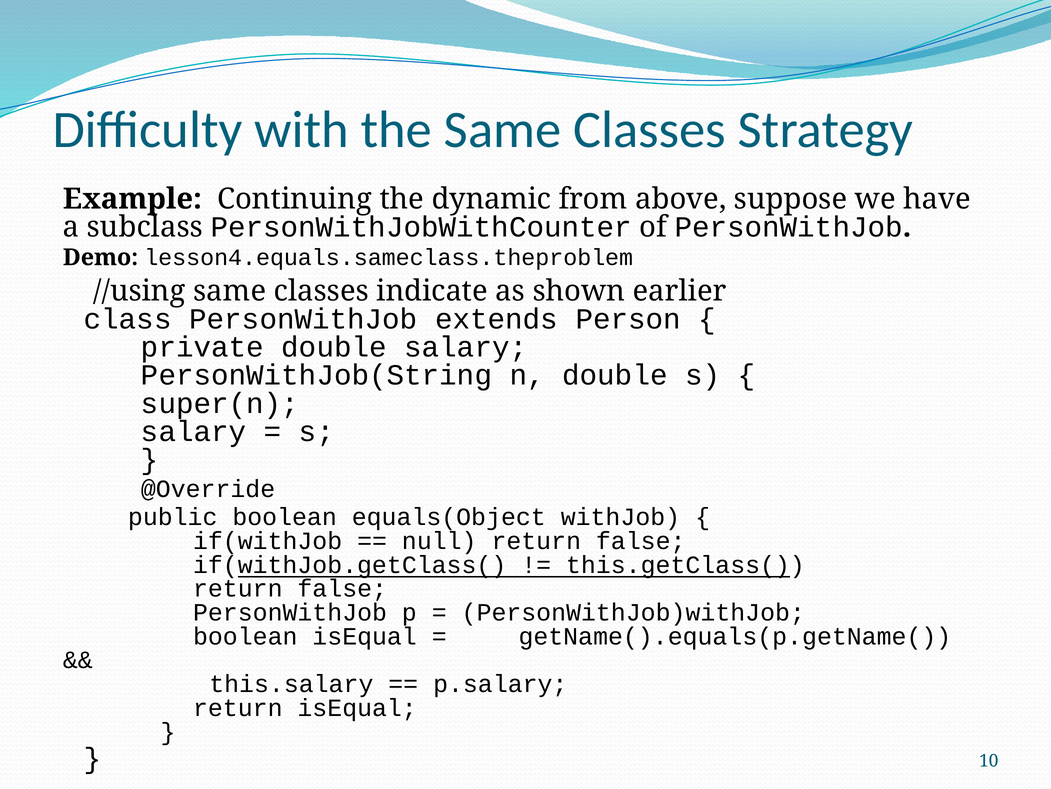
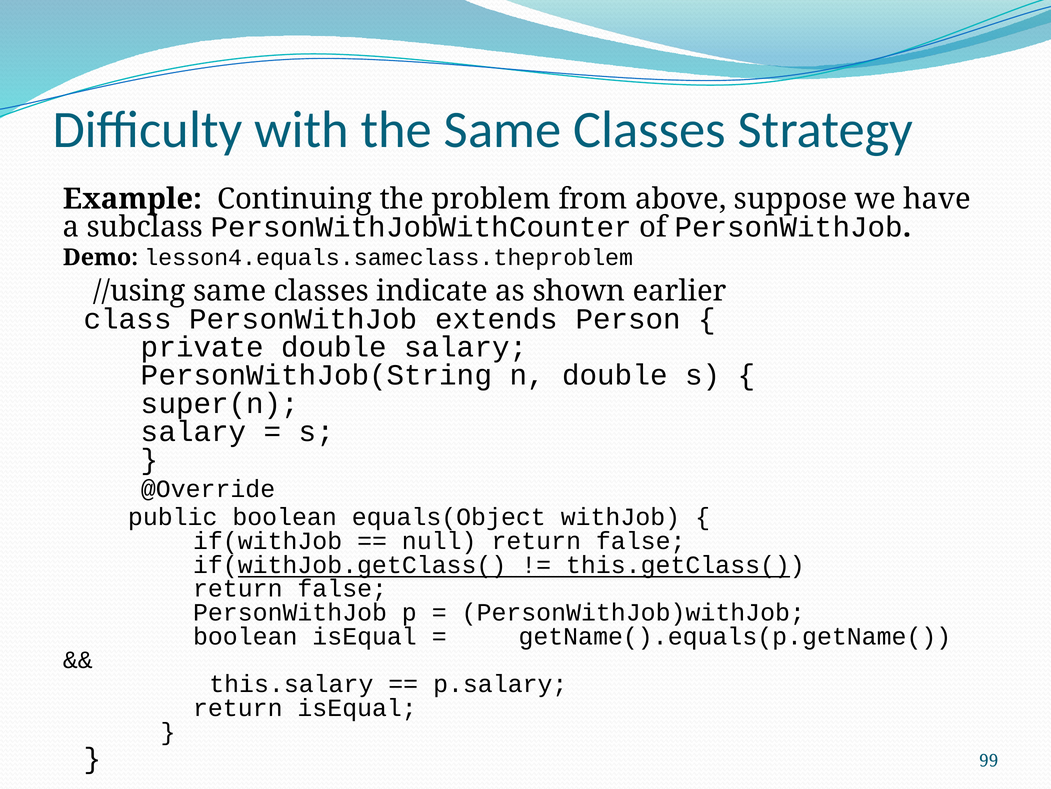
dynamic: dynamic -> problem (491, 199)
10: 10 -> 99 (989, 760)
